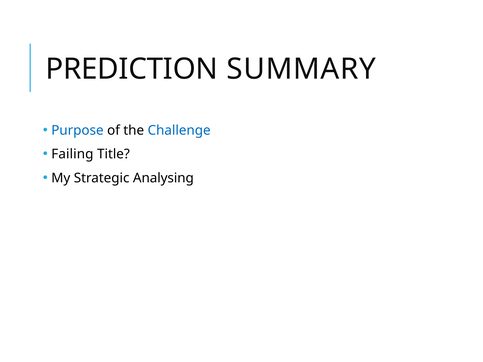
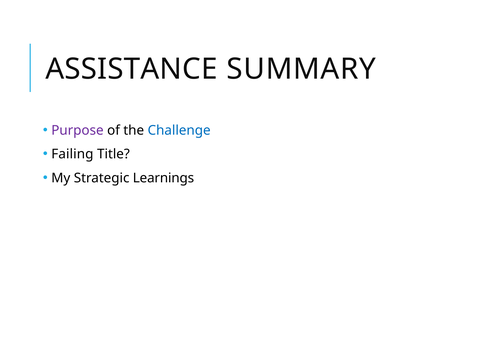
PREDICTION: PREDICTION -> ASSISTANCE (131, 69)
Purpose colour: blue -> purple (77, 130)
Analysing: Analysing -> Learnings (163, 178)
